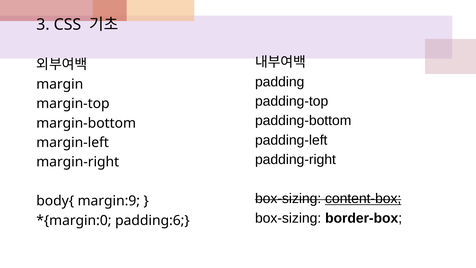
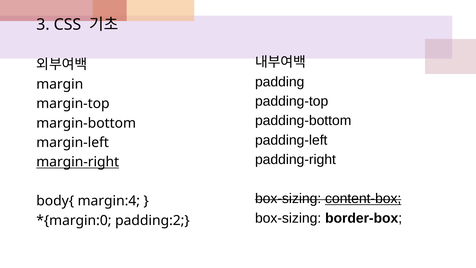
margin-right underline: none -> present (78, 162)
margin:9: margin:9 -> margin:4 (109, 201)
padding:6: padding:6 -> padding:2 (152, 220)
